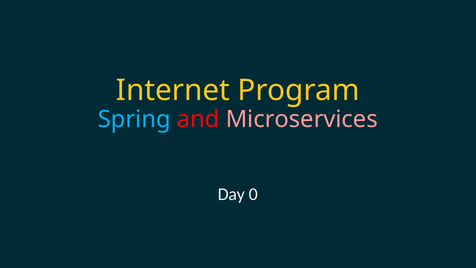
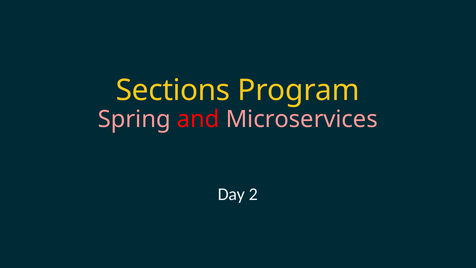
Internet: Internet -> Sections (173, 90)
Spring colour: light blue -> pink (134, 119)
0: 0 -> 2 (254, 194)
